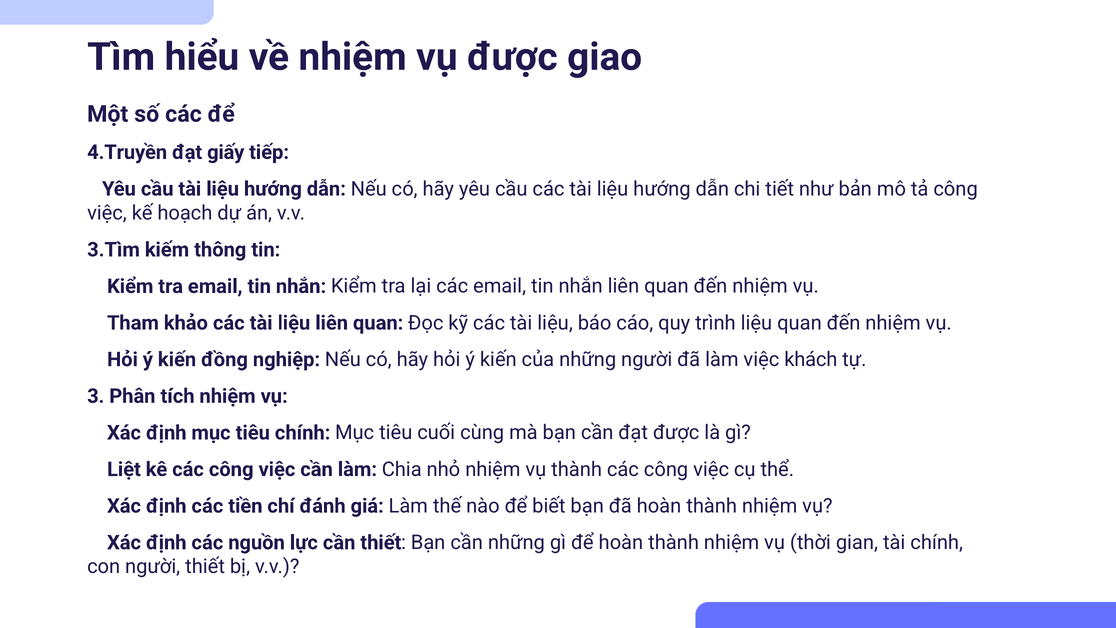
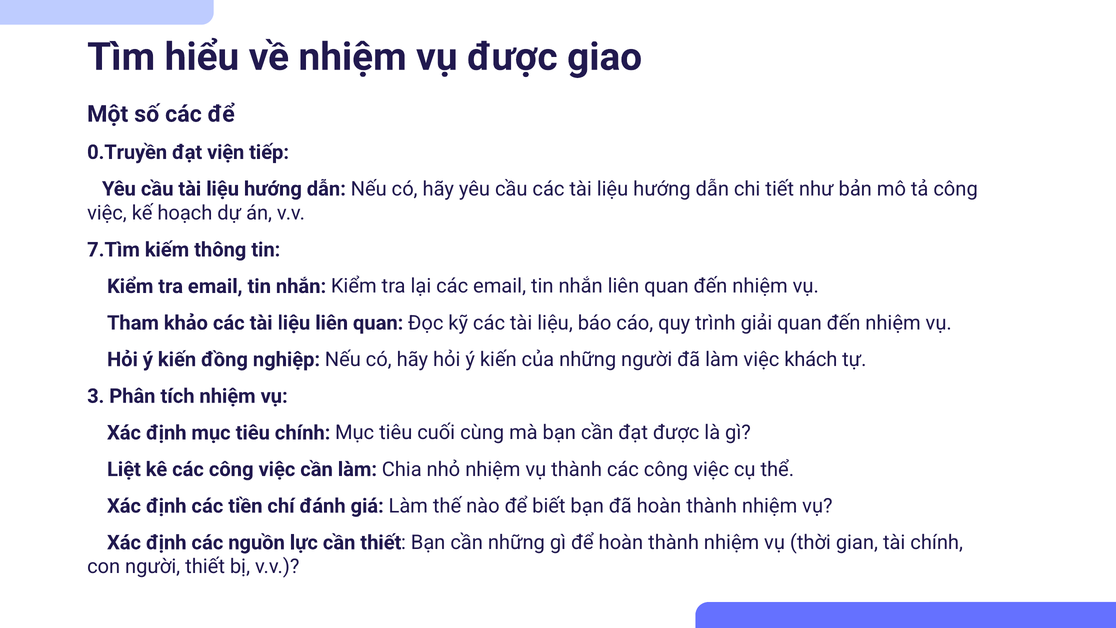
4.Truyền: 4.Truyền -> 0.Truyền (127, 152)
giấy: giấy -> viện (226, 152)
3.Tìm: 3.Tìm -> 7.Tìm (113, 250)
trình liệu: liệu -> giải (756, 323)
